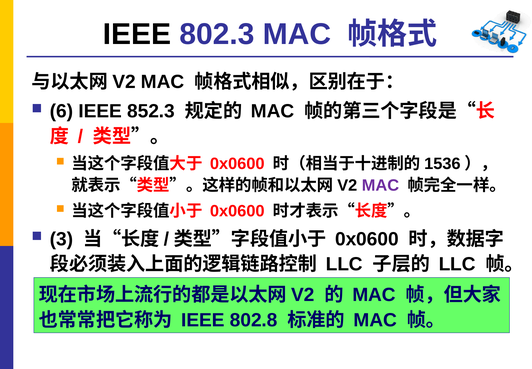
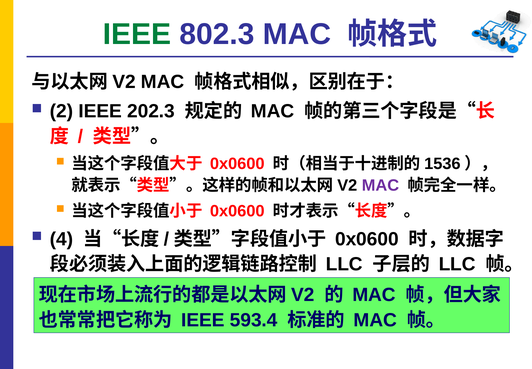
IEEE colour: black -> green (137, 34)
6: 6 -> 2 (62, 111)
852.3: 852.3 -> 202.3 (151, 111)
3: 3 -> 4 (62, 239)
802.8: 802.8 -> 593.4 (254, 320)
